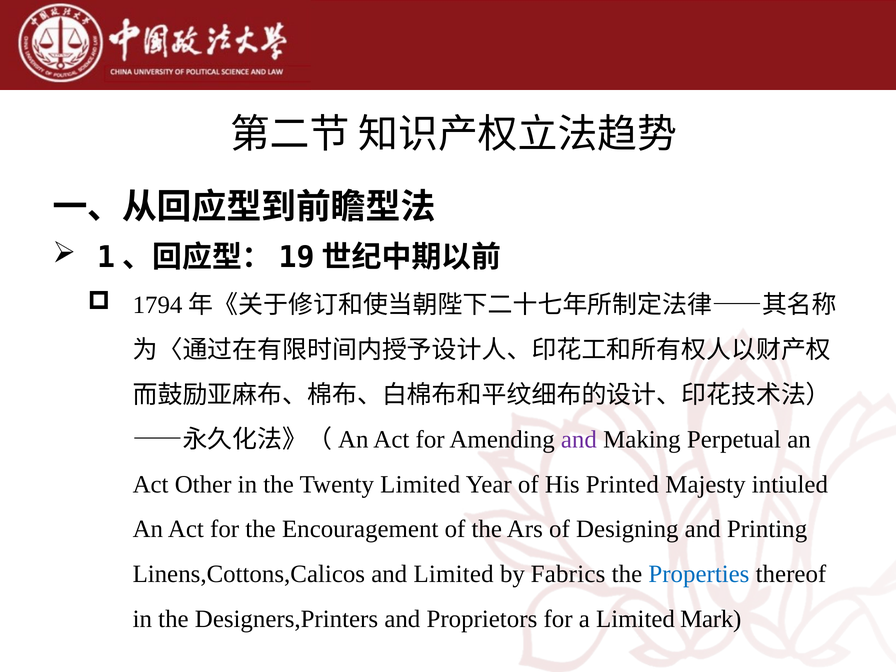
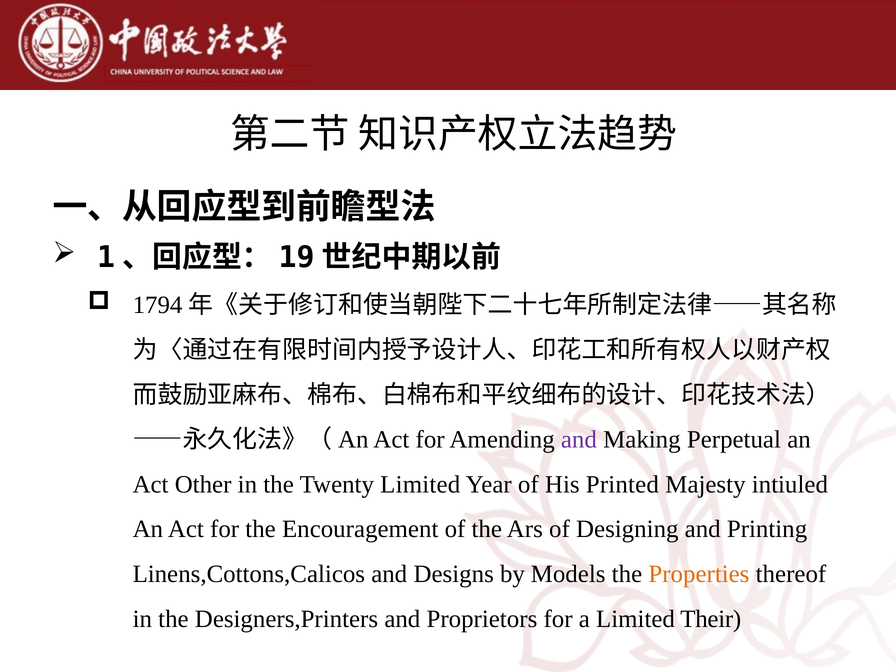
and Limited: Limited -> Designs (454, 574)
Fabrics: Fabrics -> Models (568, 574)
Properties colour: blue -> orange (699, 574)
Mark: Mark -> Their (711, 619)
